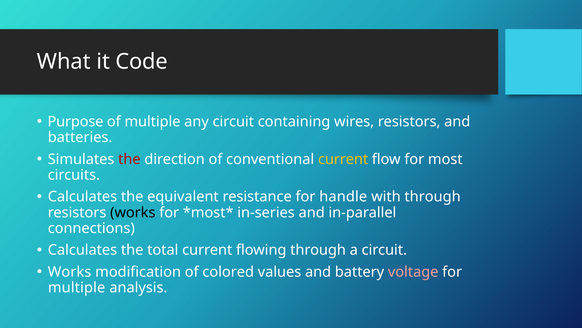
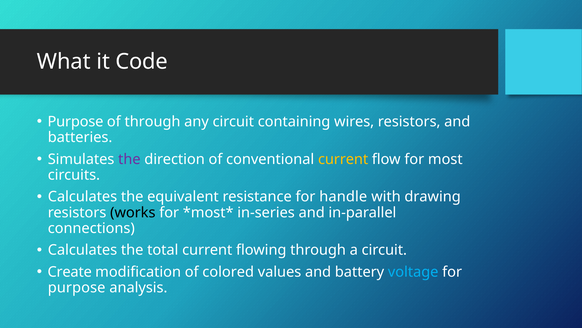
of multiple: multiple -> through (152, 122)
the colour: red -> purple (129, 159)
with through: through -> drawing (433, 196)
Works: Works -> Create (70, 271)
voltage colour: pink -> light blue (413, 271)
multiple: multiple -> purpose (77, 287)
